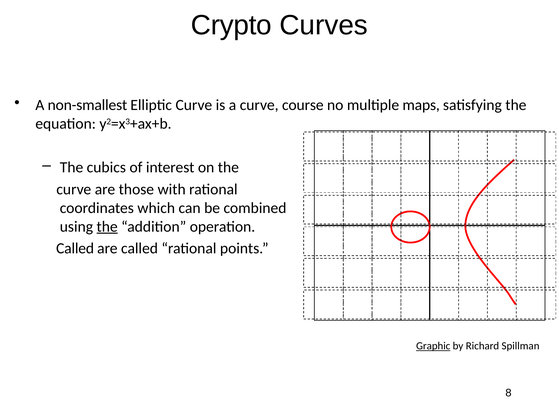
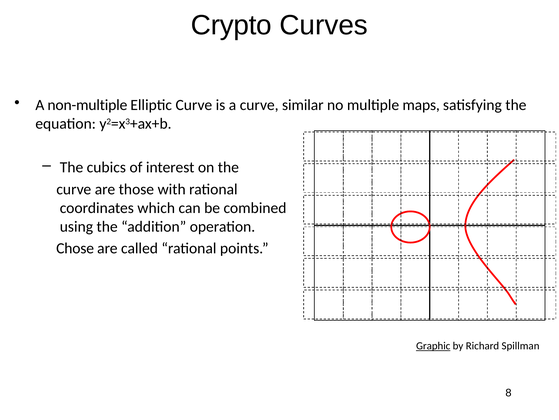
non-smallest: non-smallest -> non-multiple (87, 105)
course: course -> similar (303, 105)
the underline: present -> none (107, 226)
Called: Called -> Chose (75, 248)
